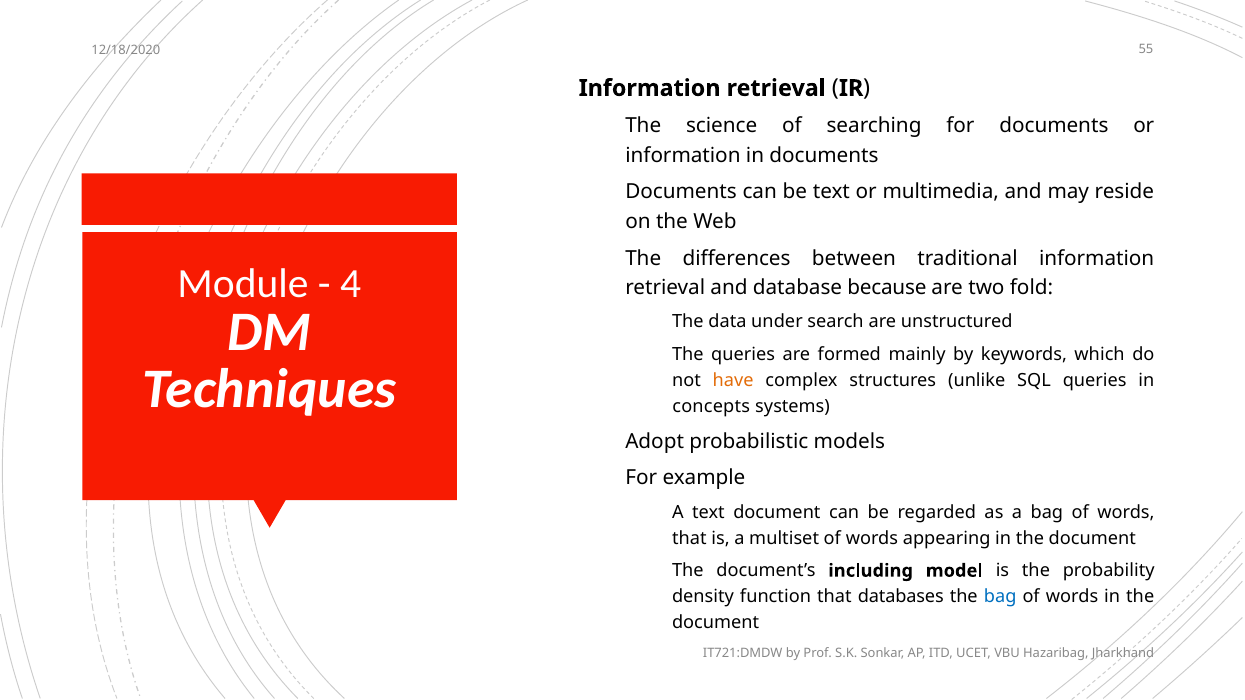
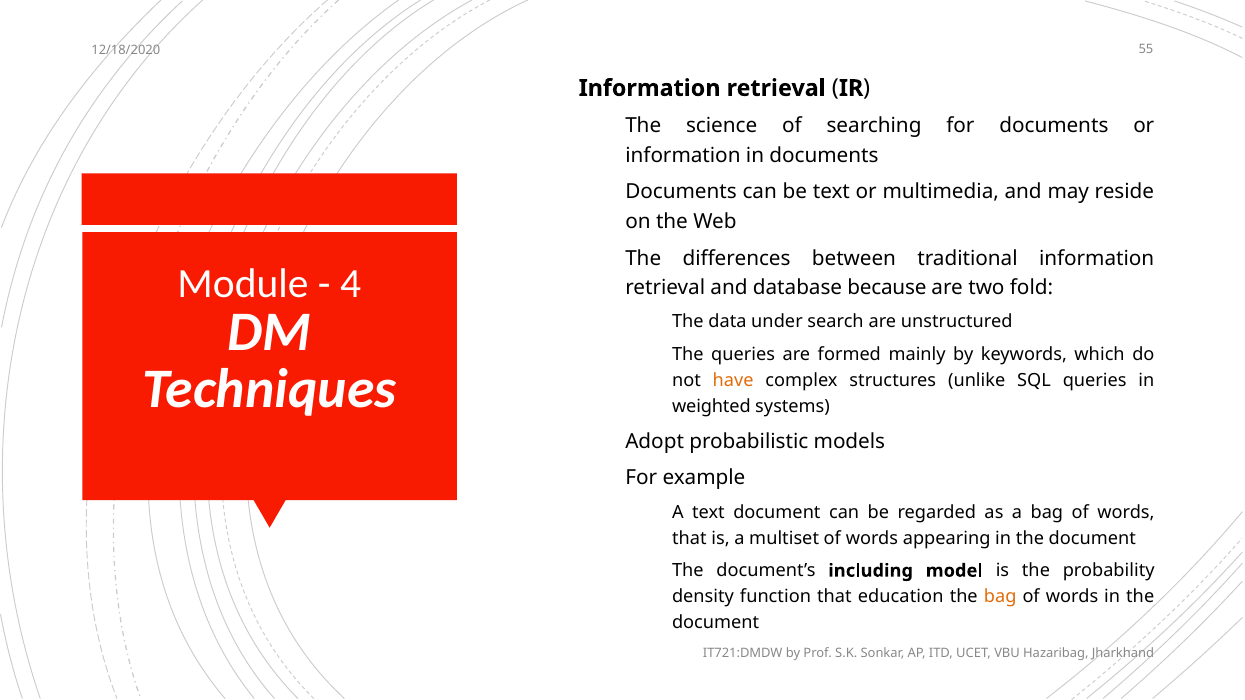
concepts: concepts -> weighted (711, 407)
databases: databases -> education (901, 597)
bag colour: blue -> orange (1000, 597)
